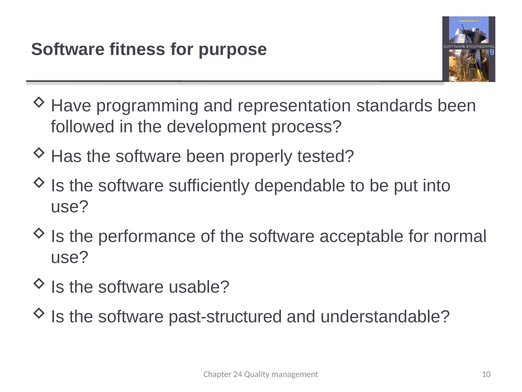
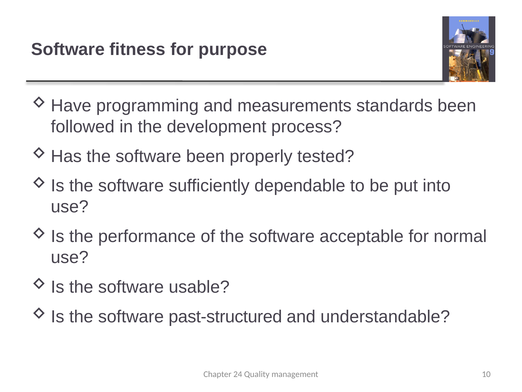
representation: representation -> measurements (294, 106)
